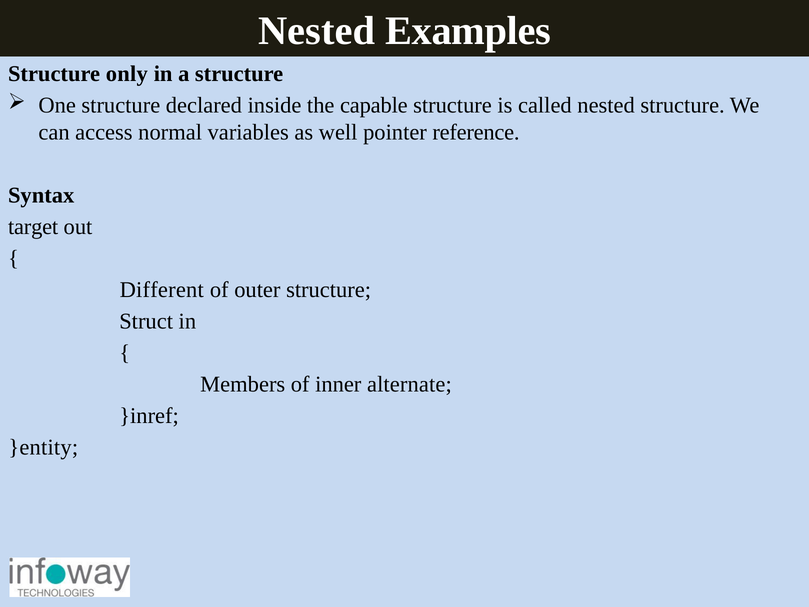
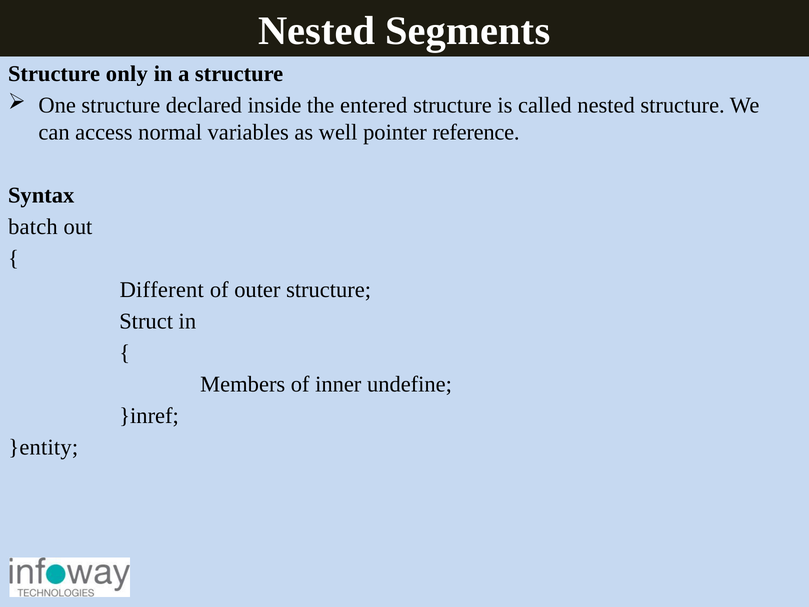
Examples: Examples -> Segments (468, 31)
capable: capable -> entered (374, 105)
target: target -> batch (33, 227)
alternate: alternate -> undefine (409, 384)
